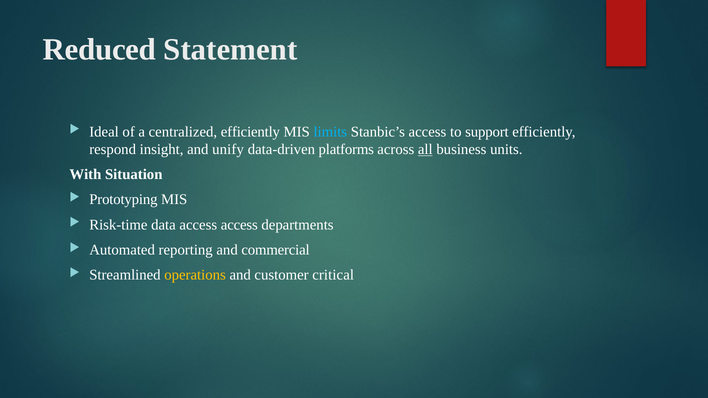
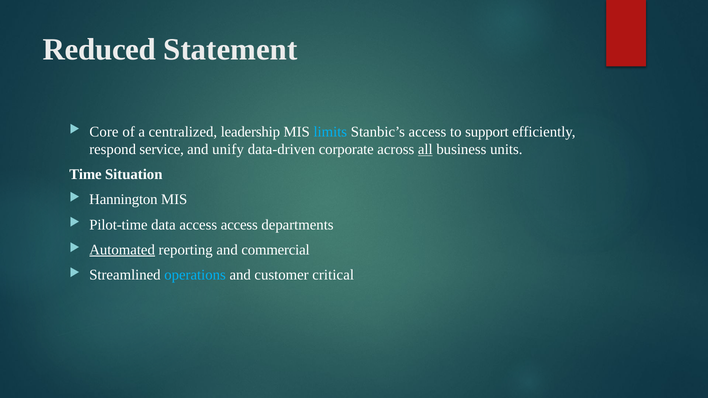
Ideal: Ideal -> Core (104, 132)
centralized efficiently: efficiently -> leadership (250, 132)
insight: insight -> service (162, 150)
platforms: platforms -> corporate (346, 150)
With: With -> Time (85, 175)
Prototyping: Prototyping -> Hannington (123, 200)
Risk-time: Risk-time -> Pilot-time (118, 225)
Automated underline: none -> present (122, 250)
operations colour: yellow -> light blue (195, 275)
